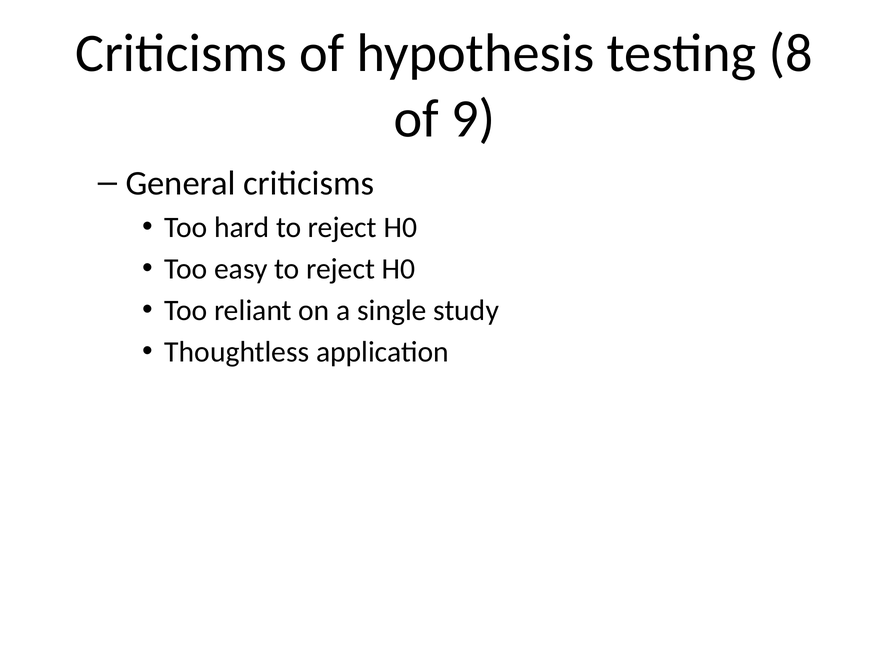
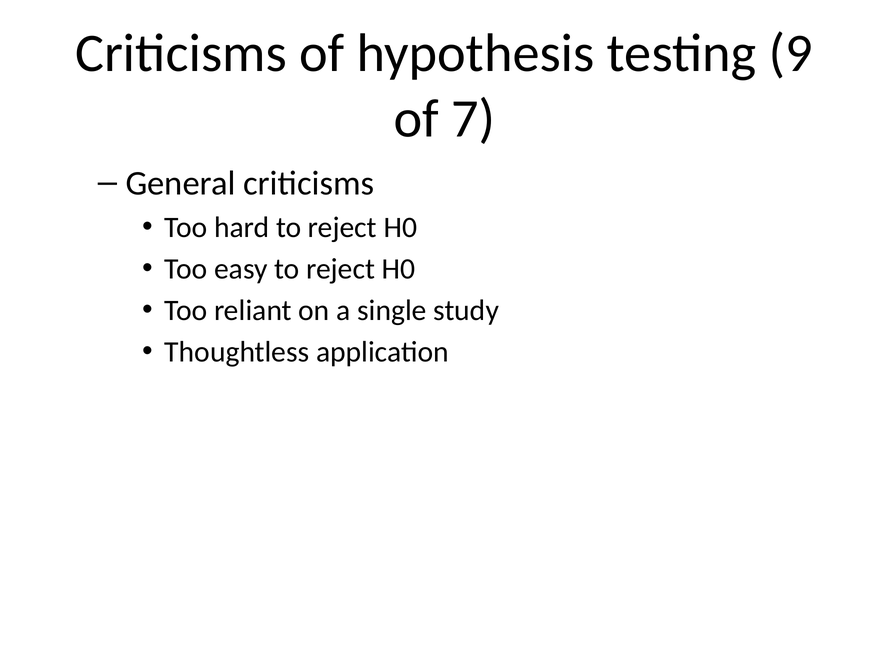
8: 8 -> 9 (791, 53)
9: 9 -> 7 (473, 119)
